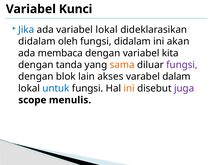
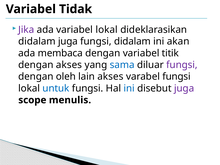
Kunci: Kunci -> Tidak (76, 9)
Jika colour: blue -> purple (26, 30)
didalam oleh: oleh -> juga (68, 41)
kita: kita -> titik (170, 53)
dengan tanda: tanda -> akses (69, 65)
sama colour: orange -> blue (122, 65)
blok: blok -> oleh (66, 77)
varabel dalam: dalam -> fungsi (177, 77)
ini colour: orange -> blue (129, 88)
